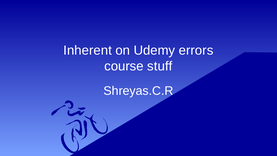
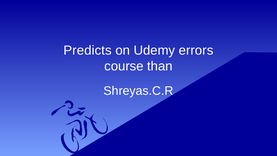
Inherent: Inherent -> Predicts (88, 50)
stuff: stuff -> than (160, 66)
